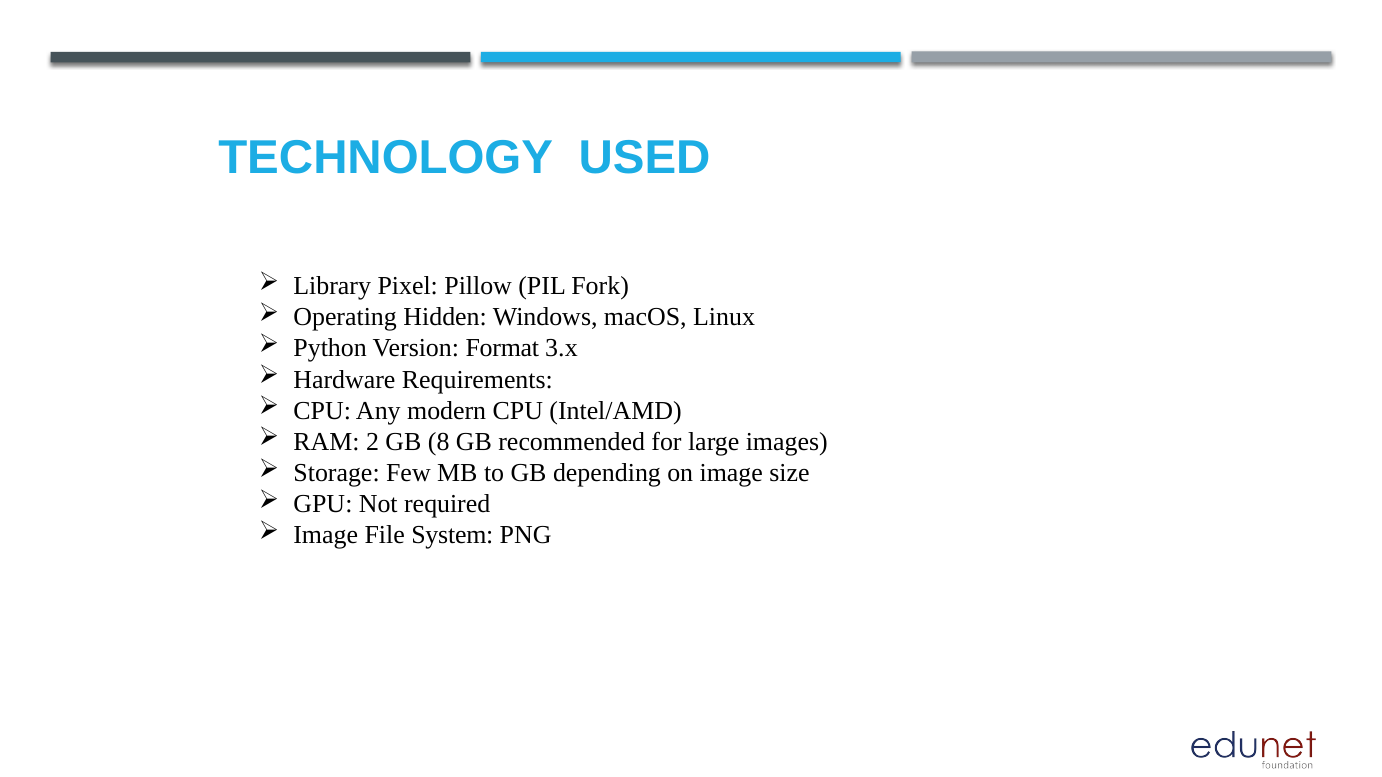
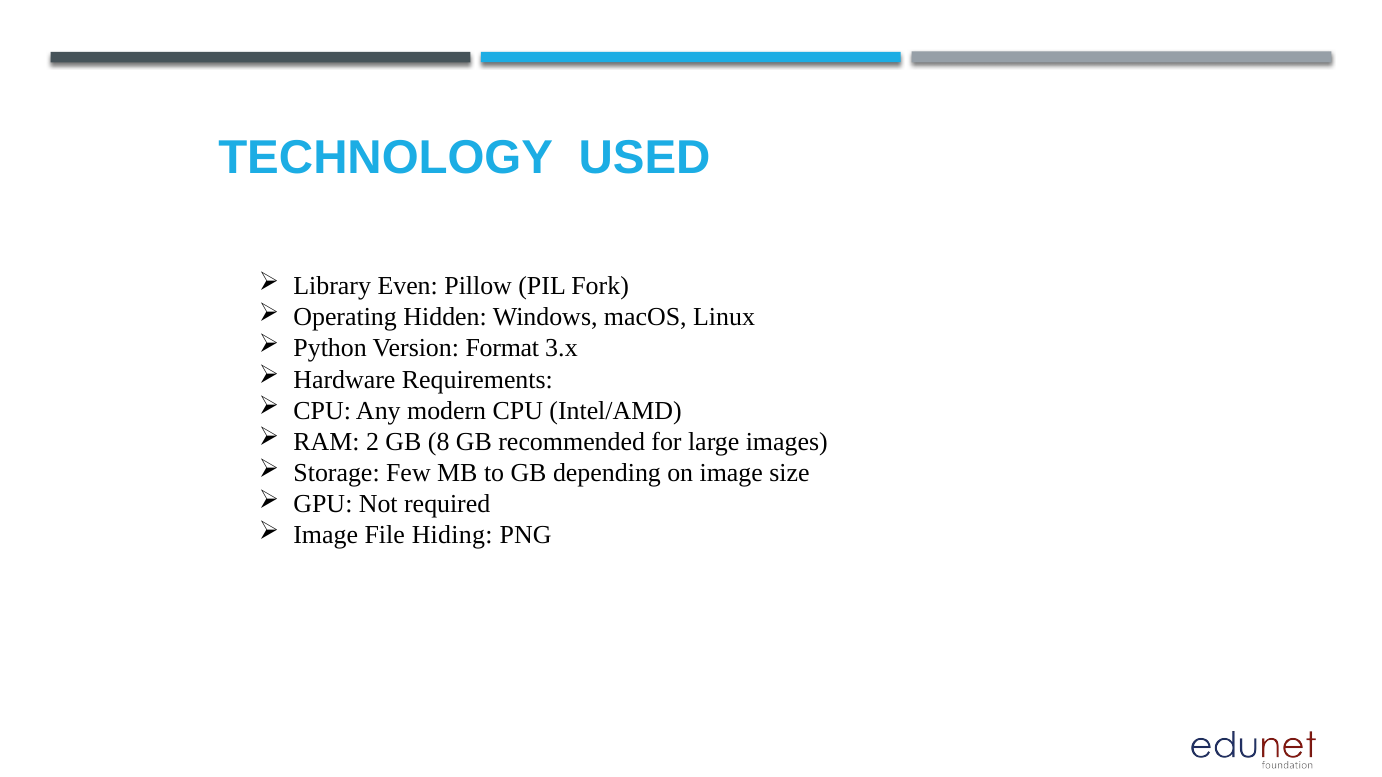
Pixel: Pixel -> Even (408, 286)
System: System -> Hiding (452, 535)
